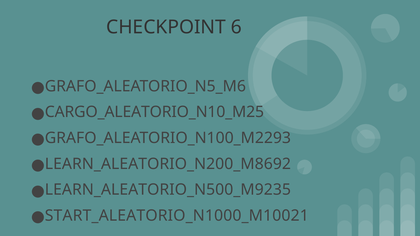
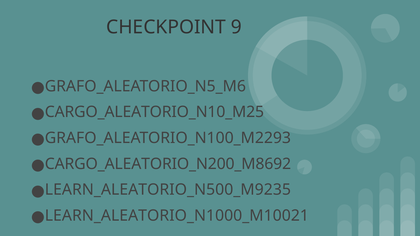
6: 6 -> 9 (236, 27)
LEARN_ALEATORIO_N200_M8692: LEARN_ALEATORIO_N200_M8692 -> CARGO_ALEATORIO_N200_M8692 (168, 164)
START_ALEATORIO_N1000_M10021: START_ALEATORIO_N1000_M10021 -> LEARN_ALEATORIO_N1000_M10021 (177, 216)
